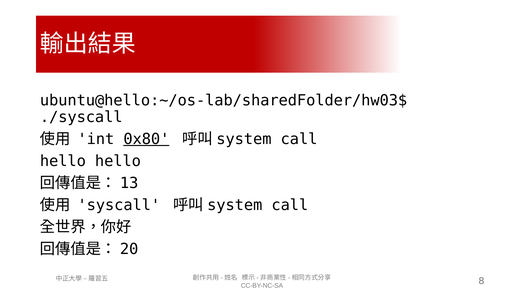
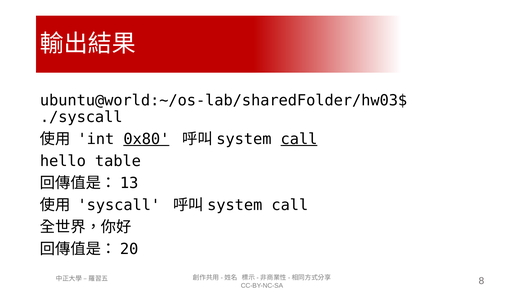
ubuntu@hello:~/os-lab/sharedFolder/hw03$: ubuntu@hello:~/os-lab/sharedFolder/hw03$ -> ubuntu@world:~/os-lab/sharedFolder/hw03$ (224, 100)
call underline: none -> present (299, 139)
hello hello: hello -> table (118, 161)
